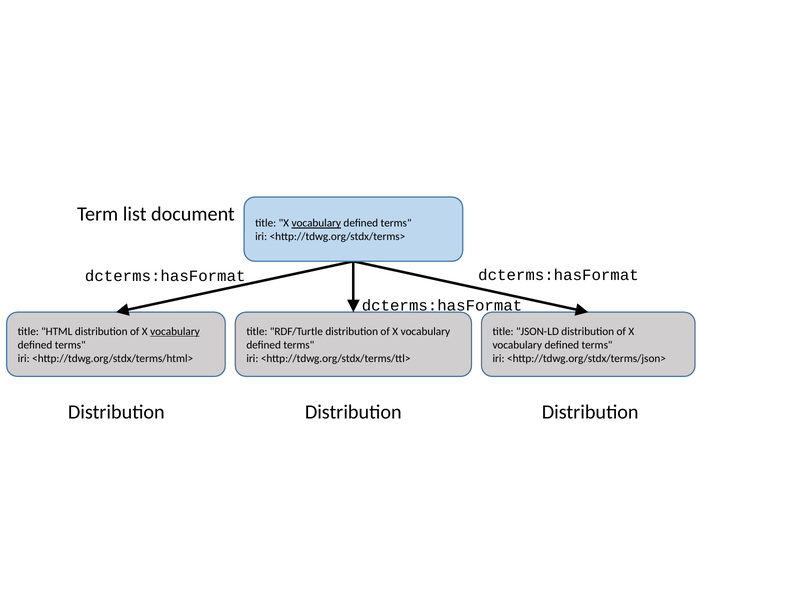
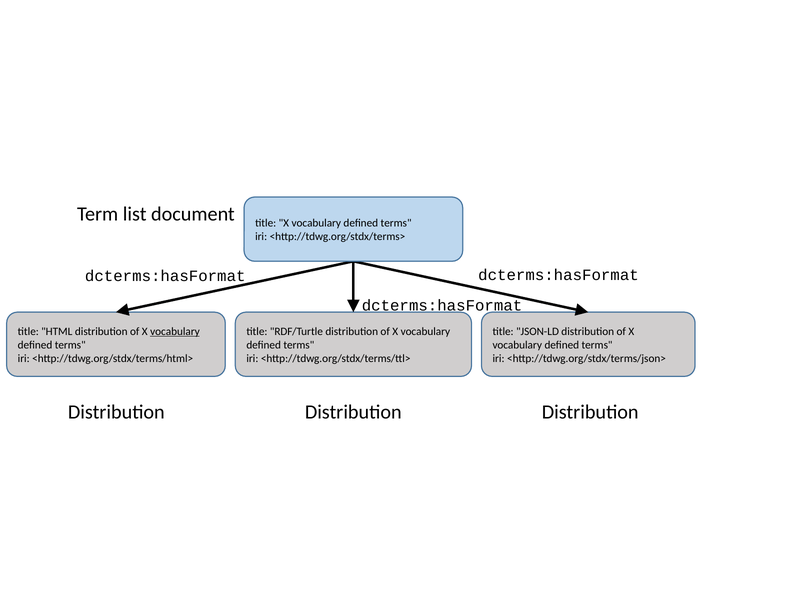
vocabulary underline: present -> none (316, 223)
